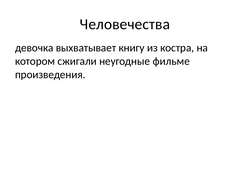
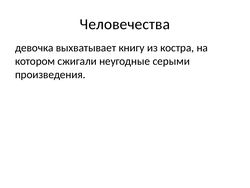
фильме: фильме -> серыми (171, 61)
